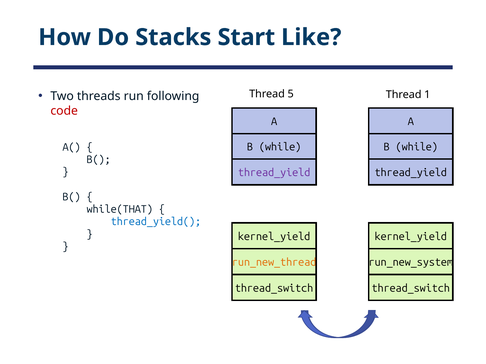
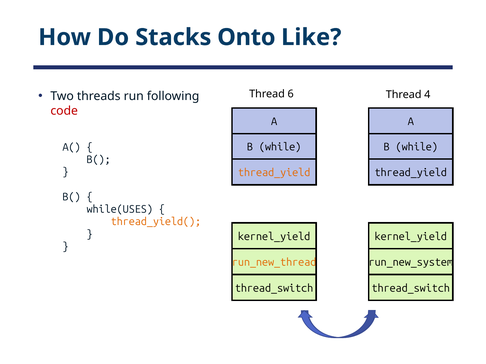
Start: Start -> Onto (246, 37)
5: 5 -> 6 (291, 94)
1: 1 -> 4 (427, 95)
thread_yield colour: purple -> orange (274, 173)
while(THAT: while(THAT -> while(USES (120, 210)
thread_yield( colour: blue -> orange (156, 222)
